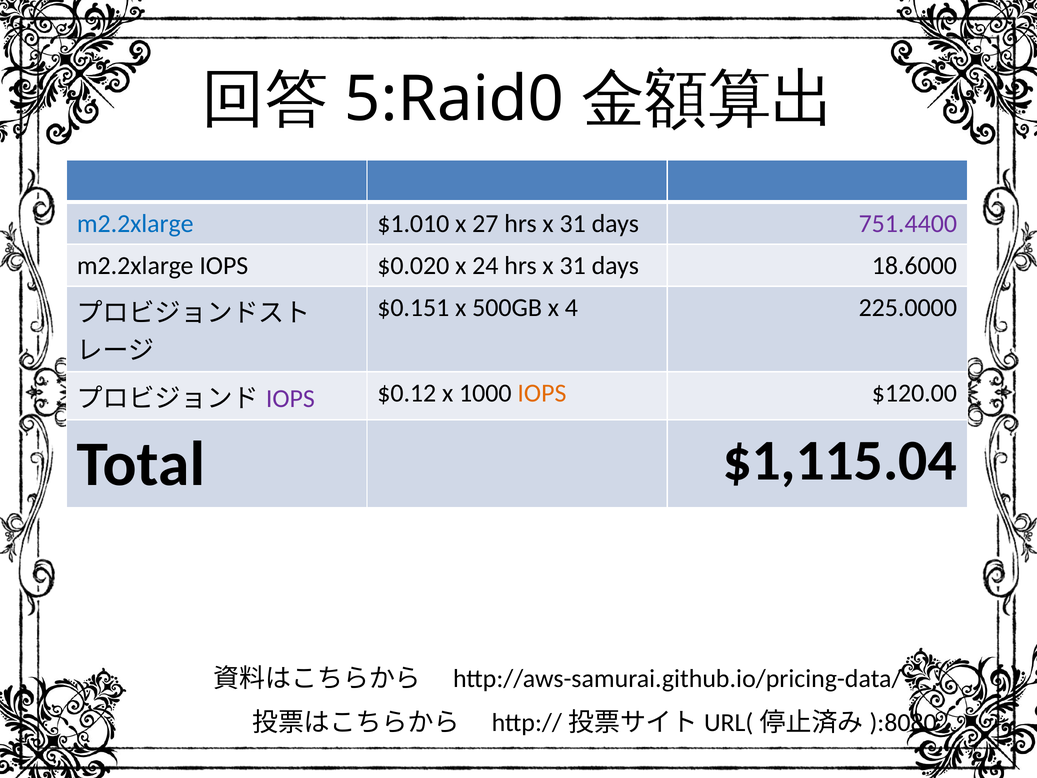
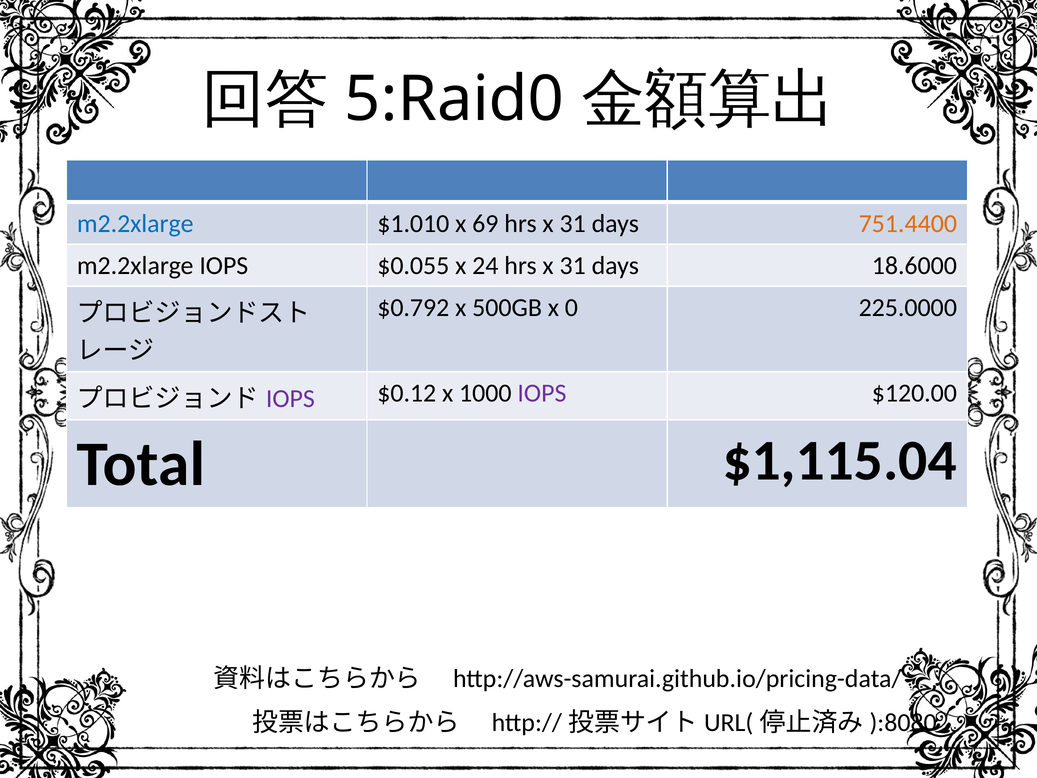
27: 27 -> 69 (485, 223)
751.4400 colour: purple -> orange (908, 223)
$0.020: $0.020 -> $0.055 (413, 265)
$0.151: $0.151 -> $0.792 (413, 308)
4: 4 -> 0 (571, 308)
IOPS colour: orange -> purple (542, 393)
